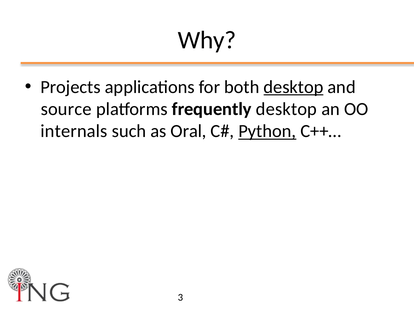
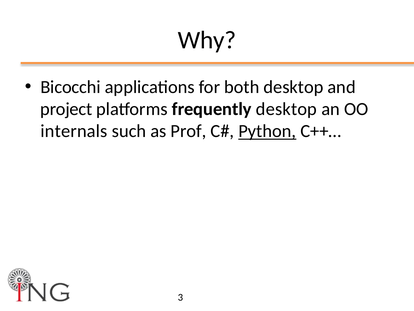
Projects: Projects -> Bicocchi (71, 87)
desktop underline: present -> none (293, 87)
source: source -> project (66, 109)
Oral: Oral -> Prof (189, 131)
